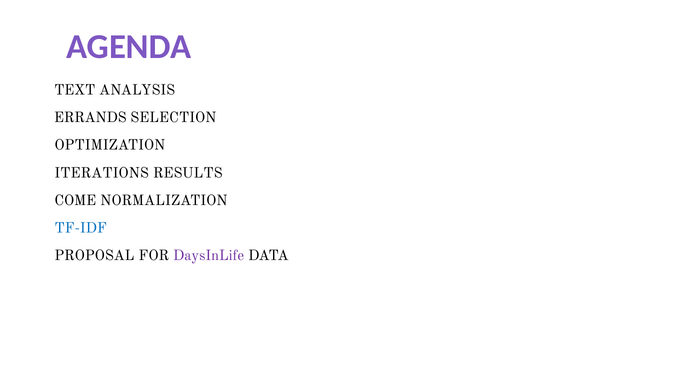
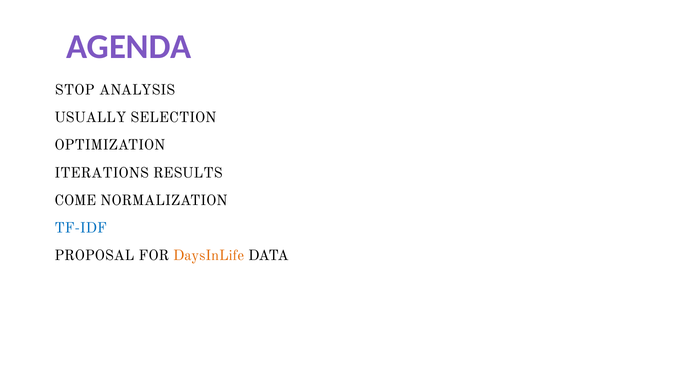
TEXT: TEXT -> STOP (75, 90)
ERRANDS: ERRANDS -> USUALLY (90, 118)
DaysInLife colour: purple -> orange (209, 256)
